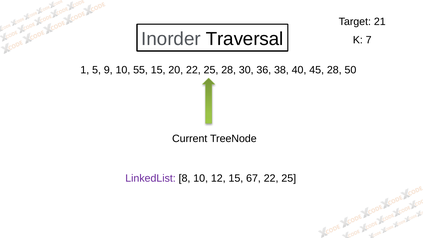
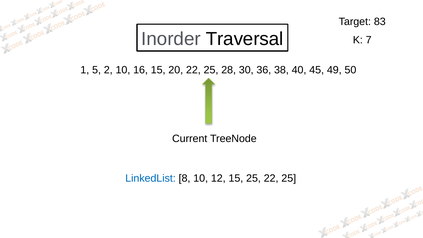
21: 21 -> 83 (380, 22)
9: 9 -> 2 (108, 70)
55: 55 -> 16 (141, 70)
45 28: 28 -> 49 (334, 70)
LinkedList colour: purple -> blue (150, 178)
15 67: 67 -> 25 (253, 178)
